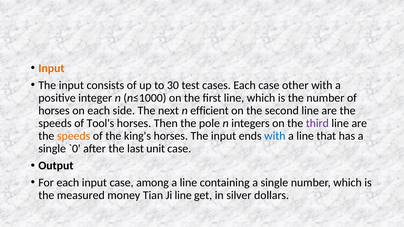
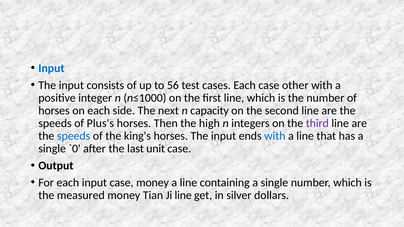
Input colour: orange -> blue (51, 68)
30: 30 -> 56 (173, 85)
efficient: efficient -> capacity (210, 111)
Tool's: Tool's -> Plus's (100, 123)
pole: pole -> high (209, 123)
speeds colour: orange -> blue (74, 136)
case among: among -> money (153, 183)
